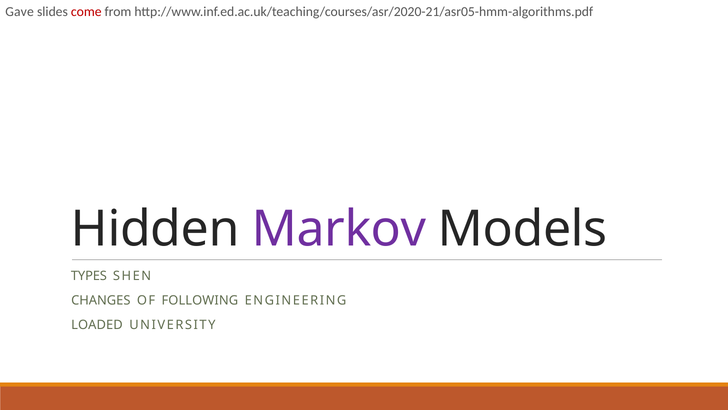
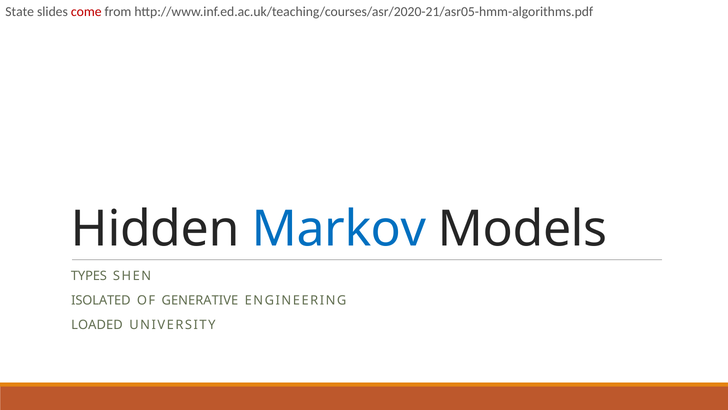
Gave: Gave -> State (20, 12)
Markov colour: purple -> blue (339, 229)
CHANGES: CHANGES -> ISOLATED (101, 300)
FOLLOWING: FOLLOWING -> GENERATIVE (200, 300)
